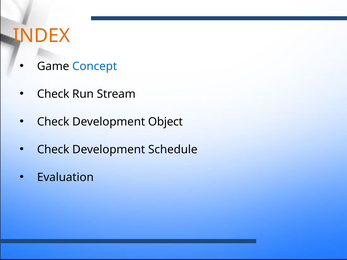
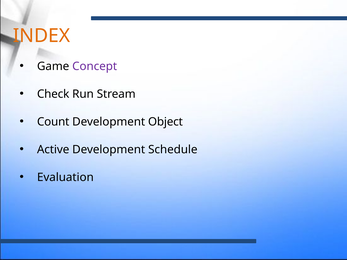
Concept colour: blue -> purple (95, 66)
Check: Check -> Count (53, 122)
Check: Check -> Active (53, 150)
